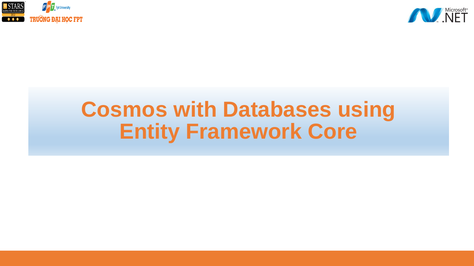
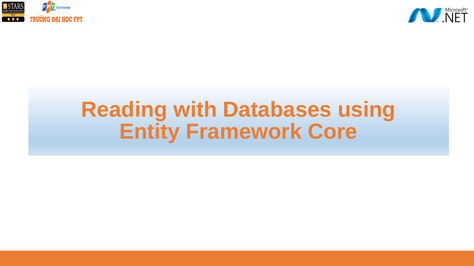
Cosmos: Cosmos -> Reading (124, 110)
